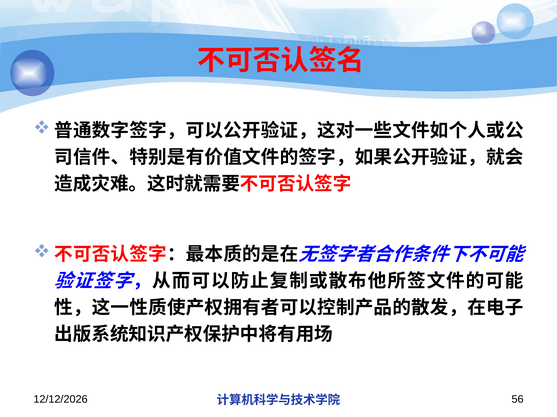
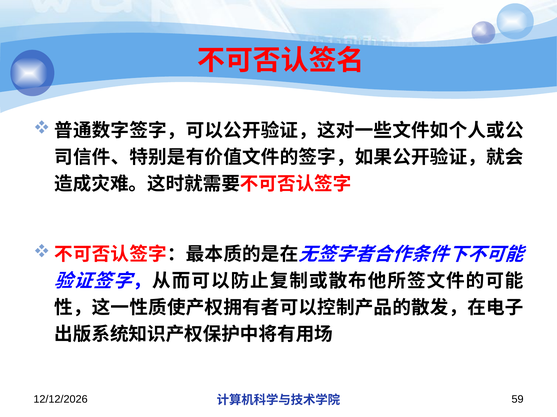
56: 56 -> 59 (518, 400)
